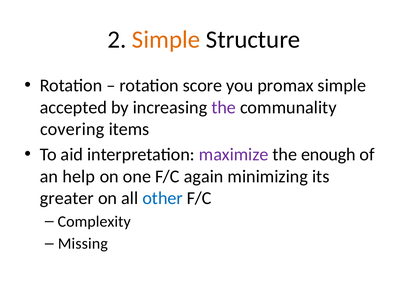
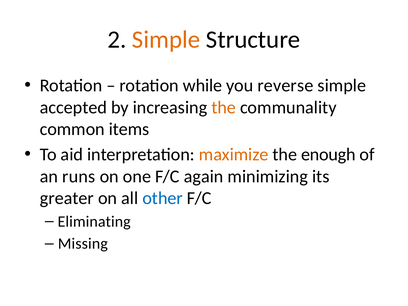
score: score -> while (203, 86)
promax: promax -> reverse (285, 86)
the colour: purple -> orange (224, 107)
covering: covering -> common (72, 129)
maximize colour: purple -> orange (234, 155)
help: help -> runs (79, 176)
Complexity: Complexity -> Eliminating (94, 222)
